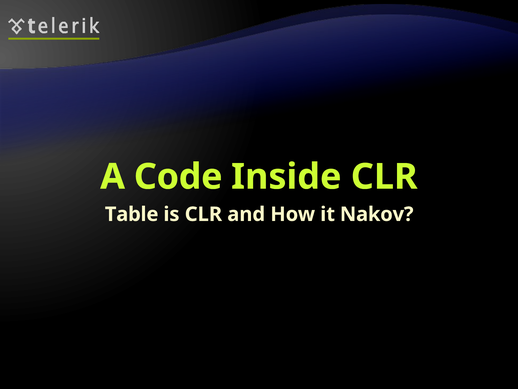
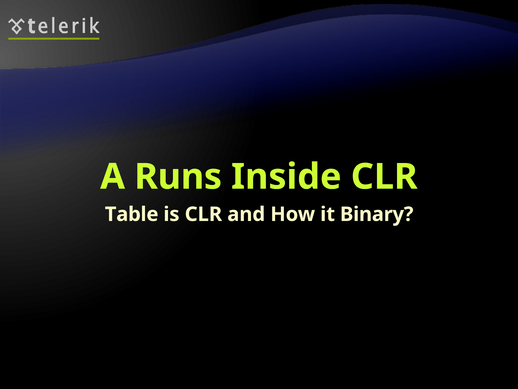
Code: Code -> Runs (178, 177)
Nakov: Nakov -> Binary (377, 214)
